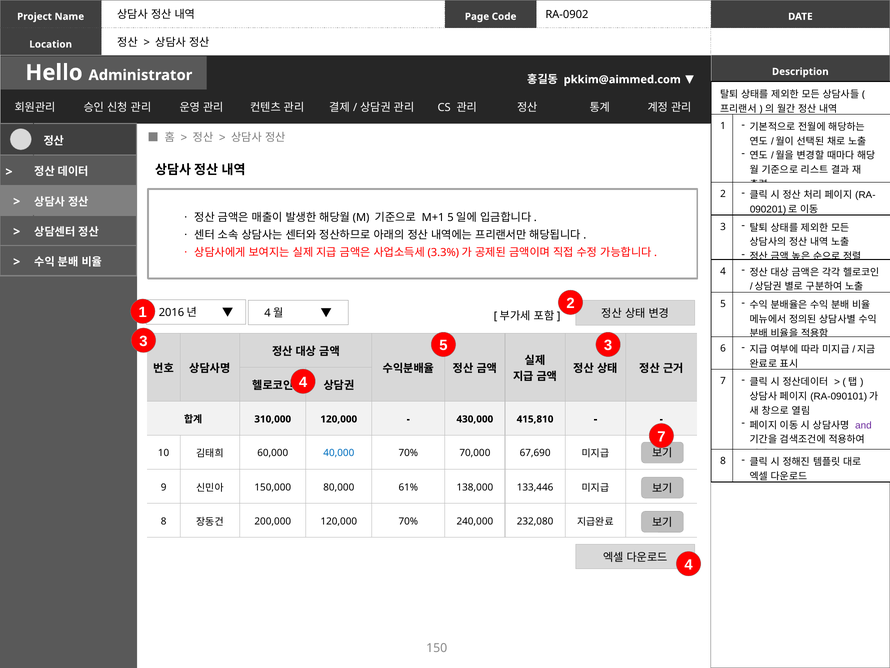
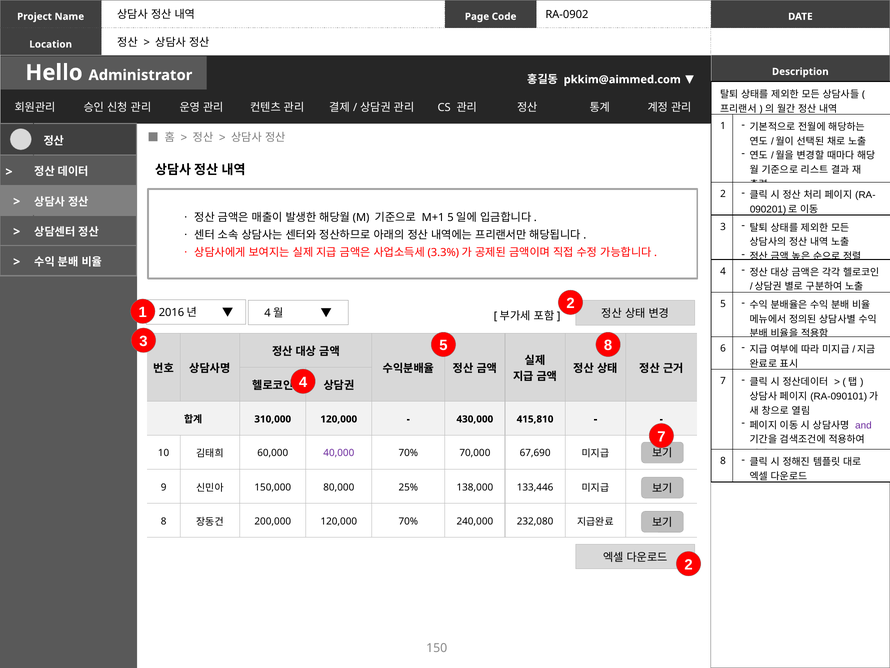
5 3: 3 -> 8 (608, 345)
40,000 colour: blue -> purple (339, 453)
61%: 61% -> 25% (408, 487)
4: 4 -> 2 (689, 564)
